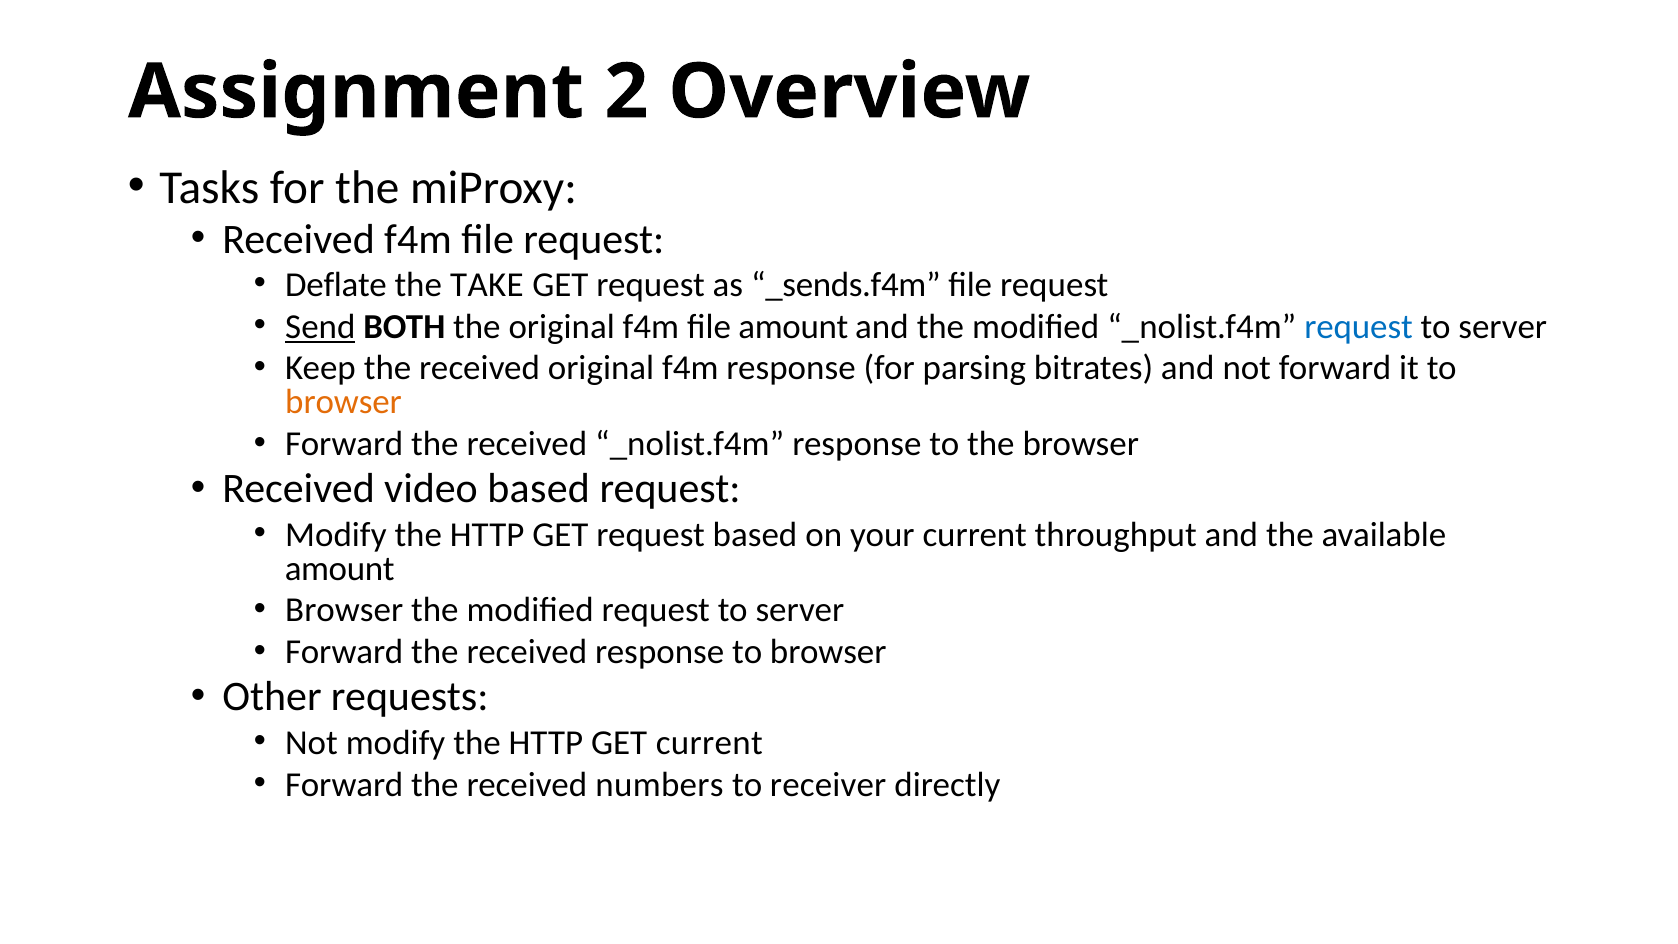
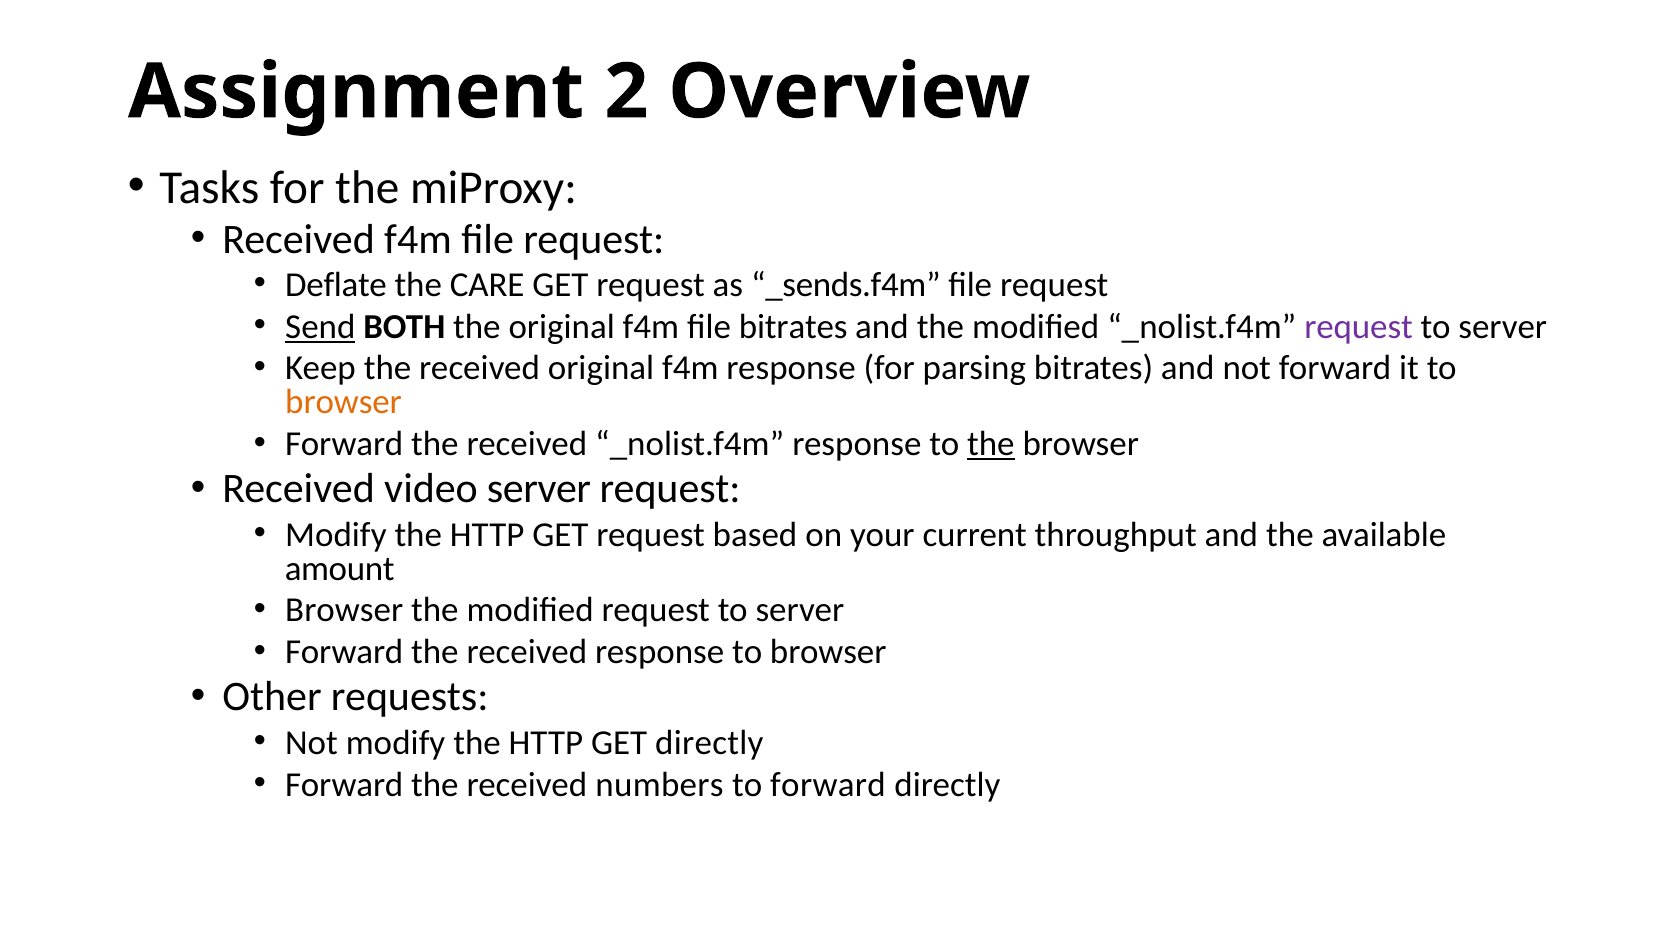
TAKE: TAKE -> CARE (487, 285)
file amount: amount -> bitrates (793, 326)
request colour: blue -> purple (1359, 326)
the underline: none -> present (991, 444)
video based: based -> server (539, 489)
GET current: current -> directly (709, 743)
to receiver: receiver -> forward (828, 784)
